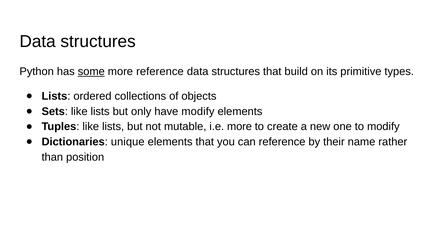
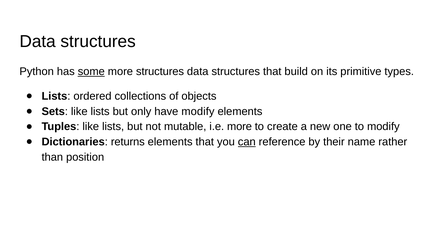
more reference: reference -> structures (160, 71)
unique: unique -> returns (128, 142)
can underline: none -> present (247, 142)
